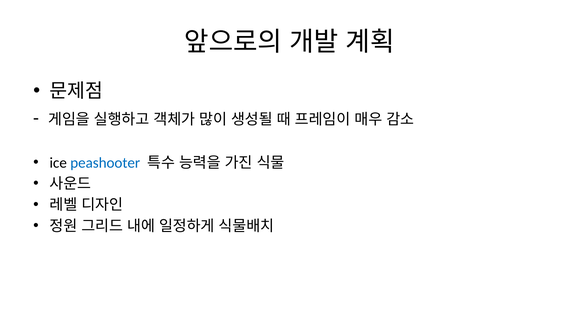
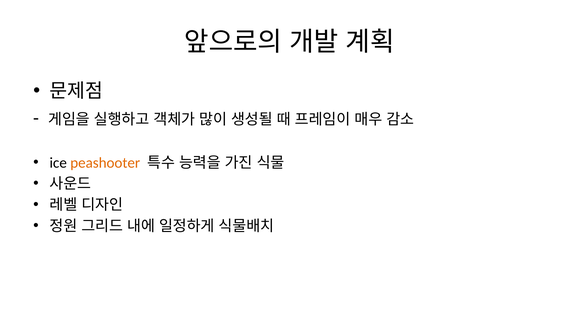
peashooter colour: blue -> orange (105, 163)
